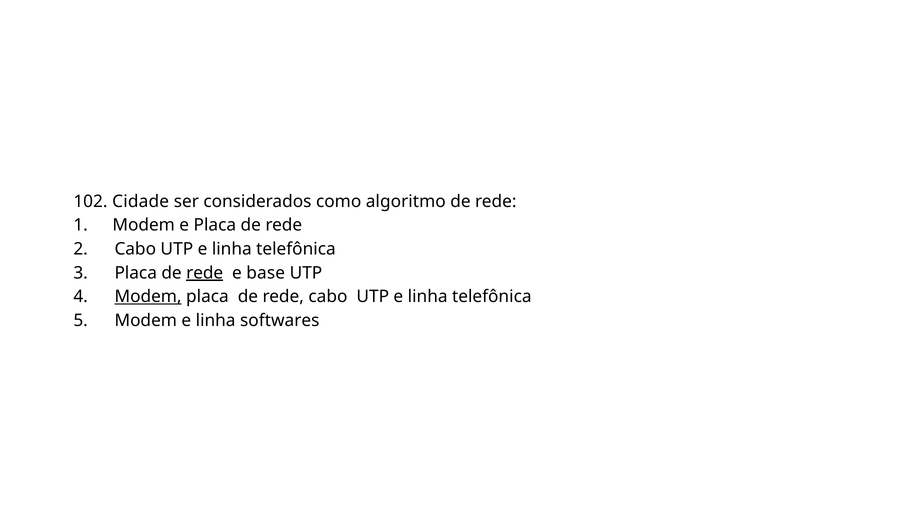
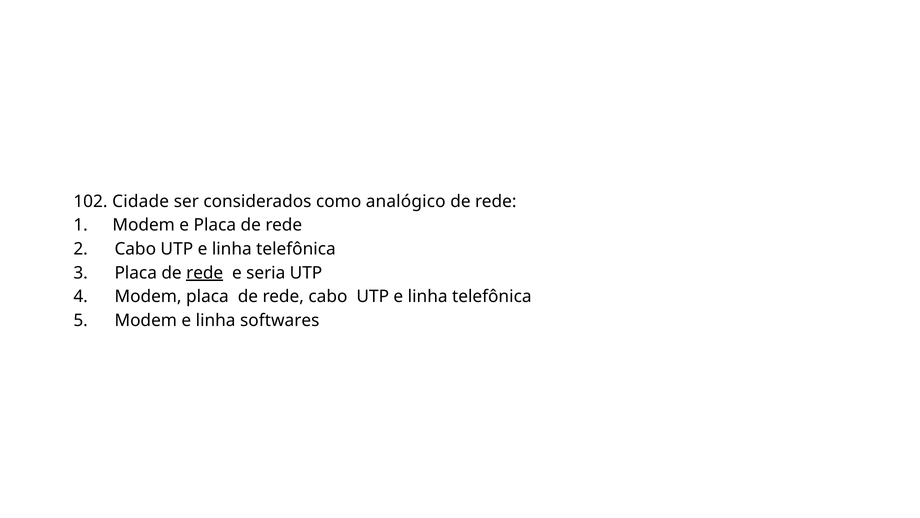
algoritmo: algoritmo -> analógico (406, 201)
base: base -> seria (266, 273)
Modem underline: present -> none (148, 296)
